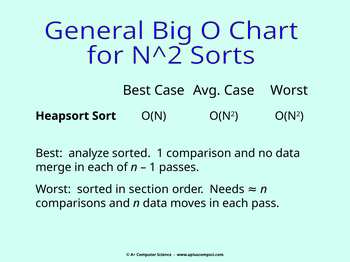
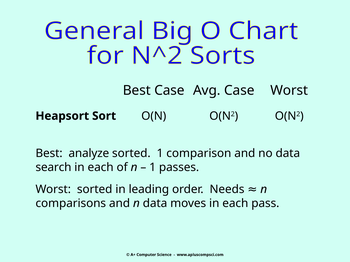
merge: merge -> search (53, 168)
section: section -> leading (149, 190)
